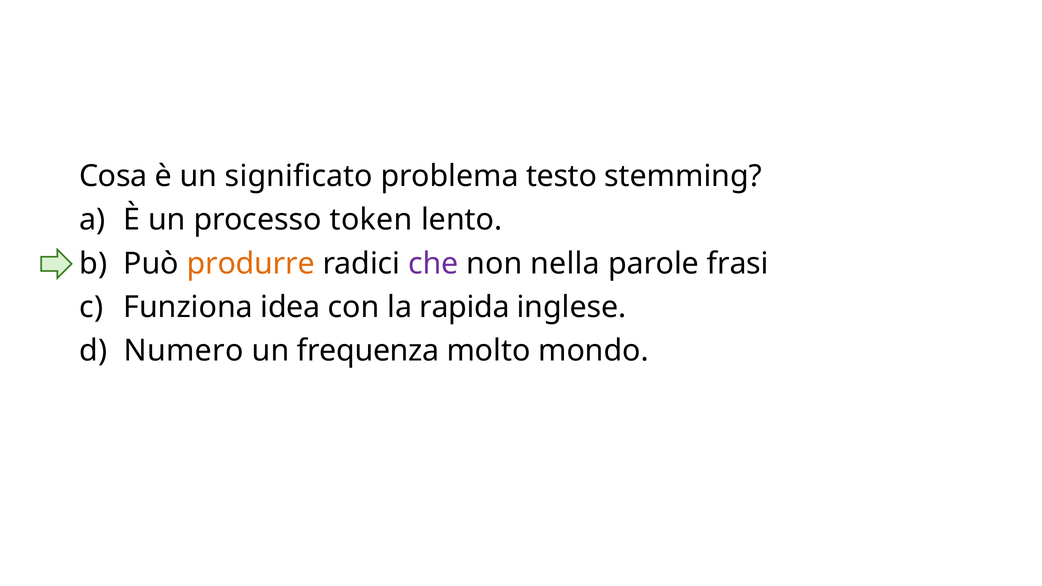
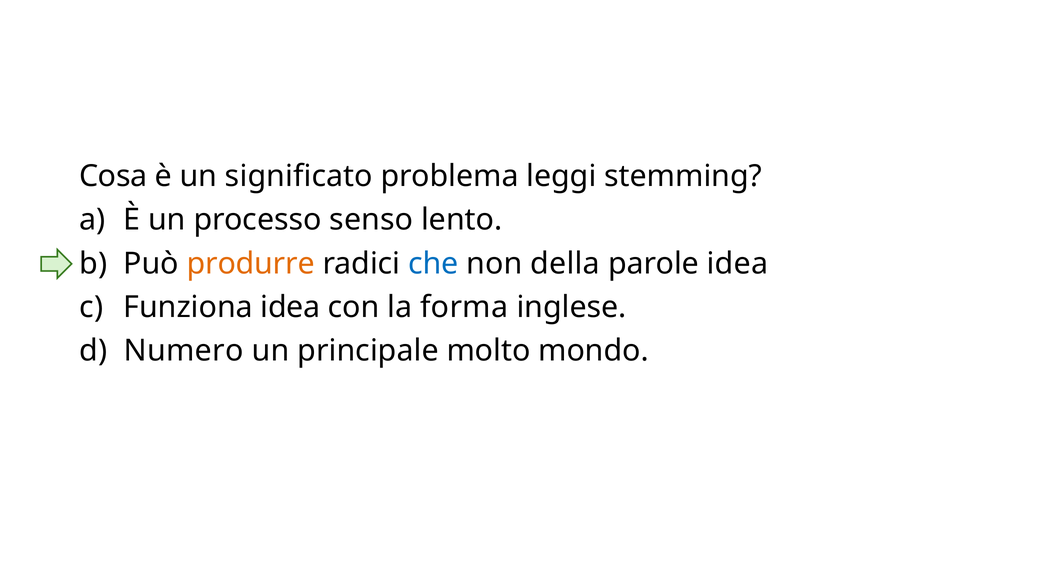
testo: testo -> leggi (561, 176)
token: token -> senso (371, 220)
che colour: purple -> blue (433, 264)
nella: nella -> della (565, 264)
parole frasi: frasi -> idea (738, 264)
rapida: rapida -> forma (464, 307)
frequenza: frequenza -> principale (368, 351)
